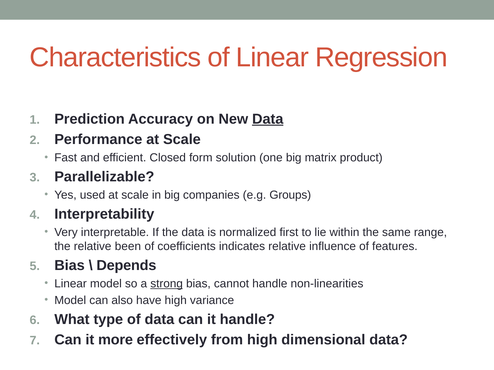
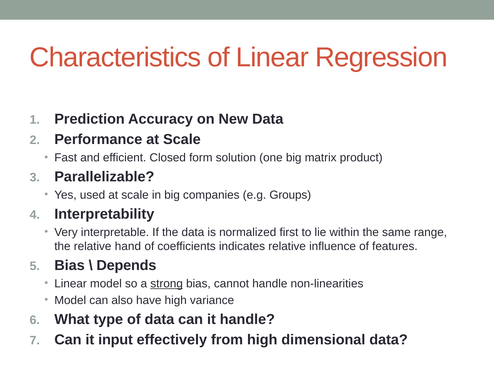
Data underline: present -> none (268, 119)
been: been -> hand (128, 247)
more: more -> input (116, 340)
